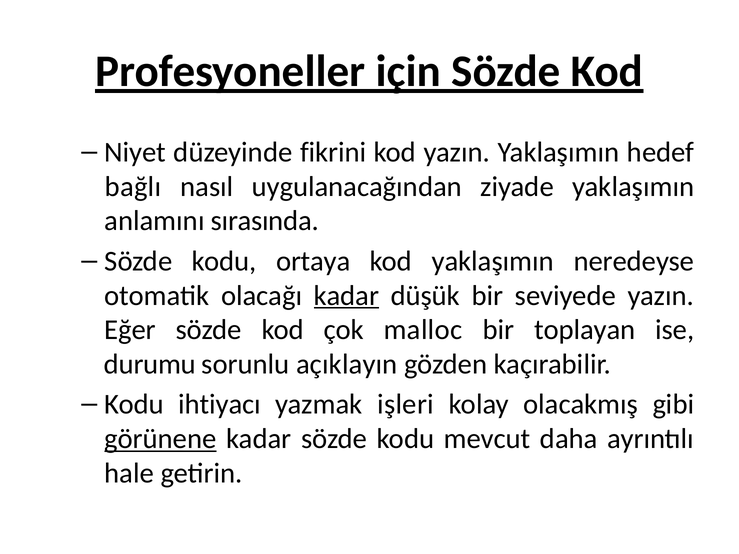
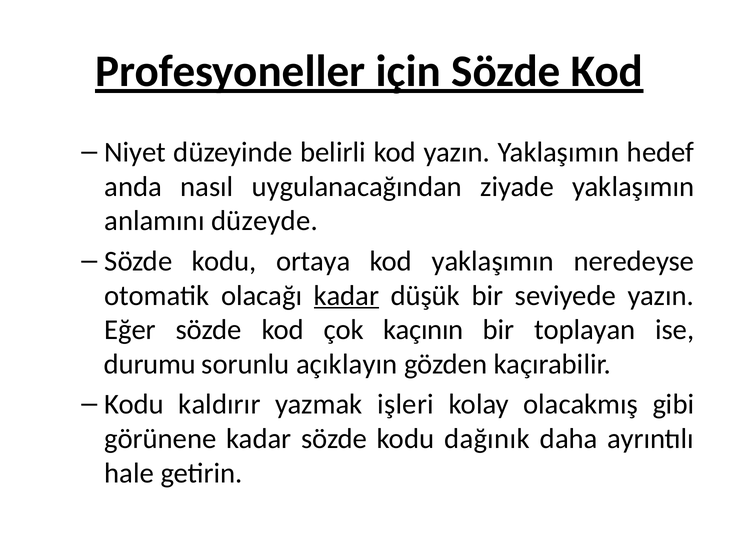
fikrini: fikrini -> belirli (333, 152)
bağlı: bağlı -> anda (133, 187)
sırasında: sırasında -> düzeyde (265, 221)
malloc: malloc -> kaçının (423, 330)
ihtiyacı: ihtiyacı -> kaldırır (220, 405)
görünene underline: present -> none (160, 439)
mevcut: mevcut -> dağınık (487, 439)
